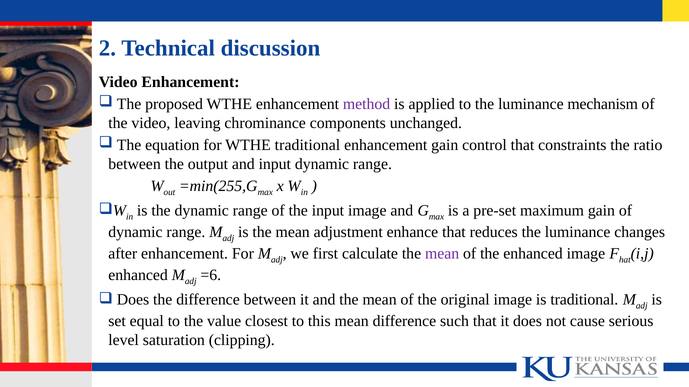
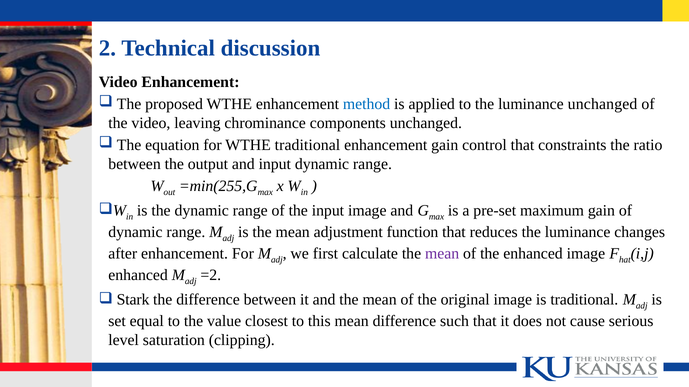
method colour: purple -> blue (367, 104)
luminance mechanism: mechanism -> unchanged (603, 104)
enhance: enhance -> function (412, 232)
=6: =6 -> =2 (211, 275)
Does: Does -> Stark (133, 300)
